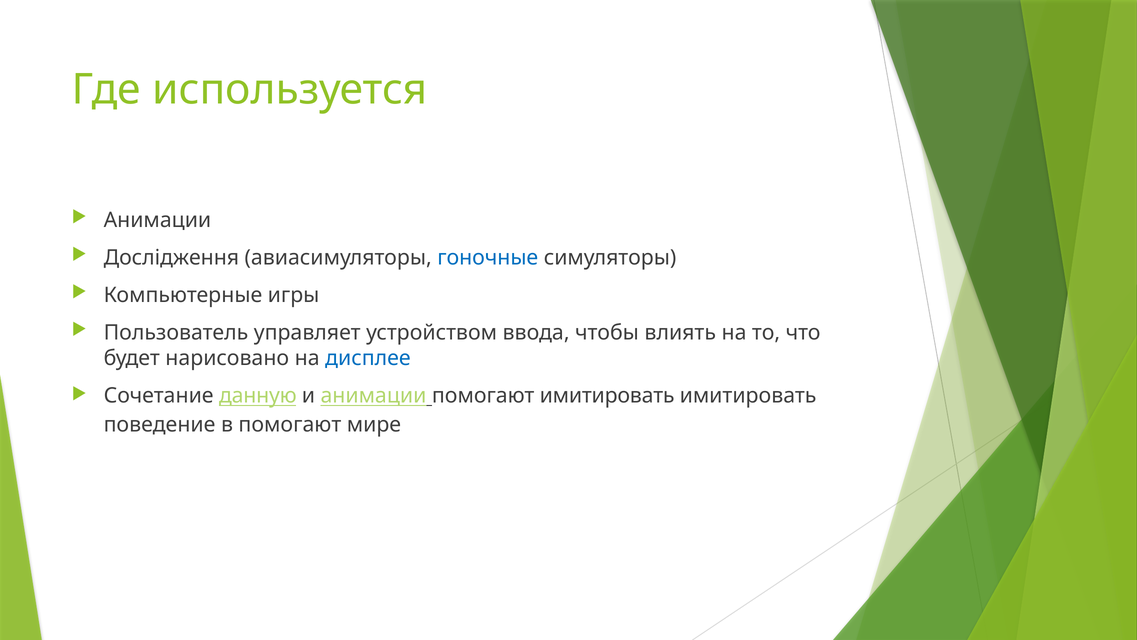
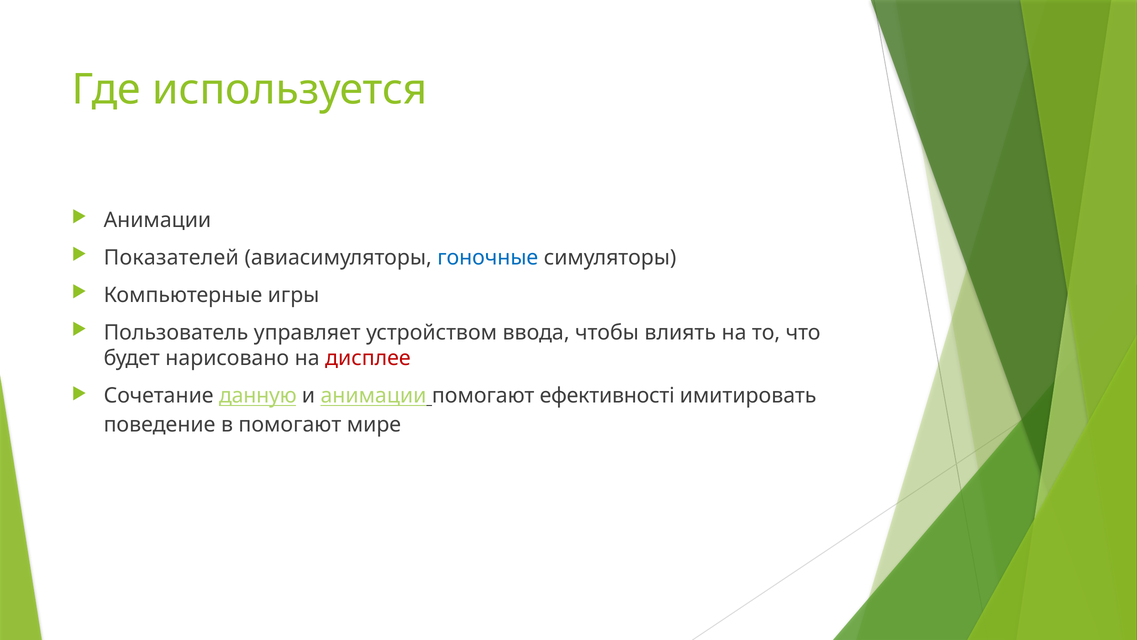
Дослідження: Дослідження -> Показателей (171, 257)
дисплее colour: blue -> red (368, 358)
помогают имитировать: имитировать -> ефективності (607, 395)
